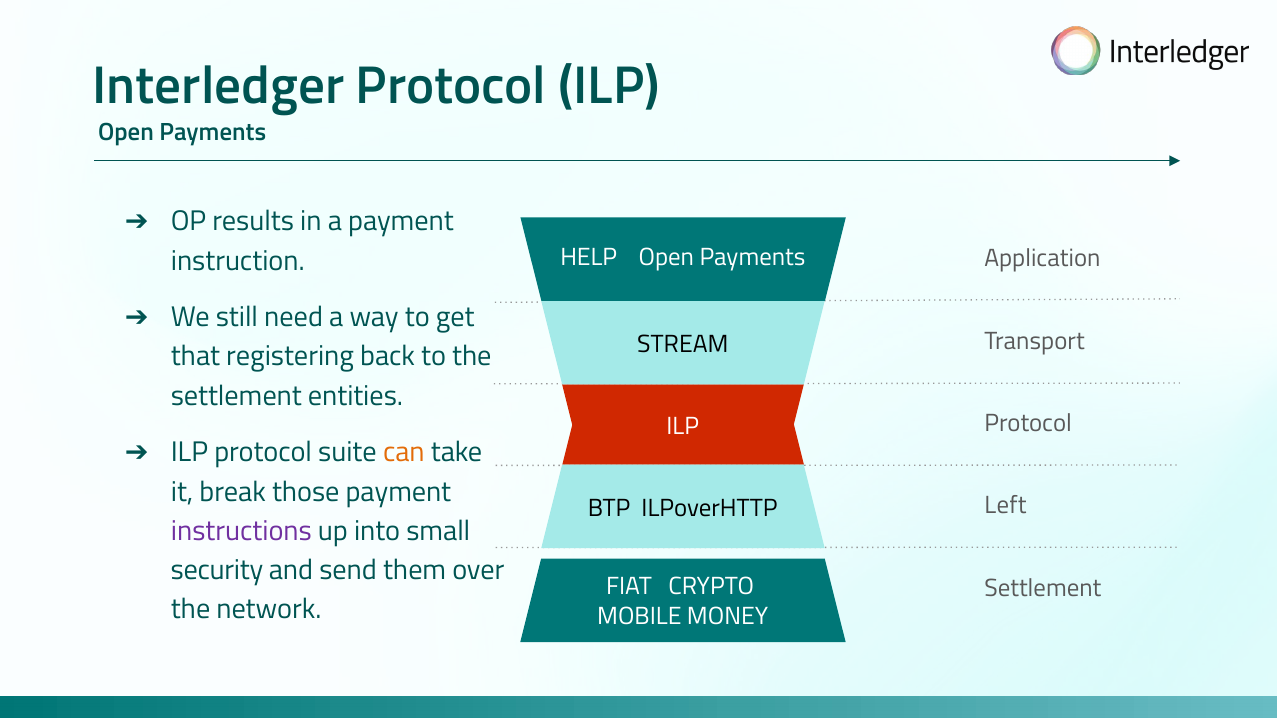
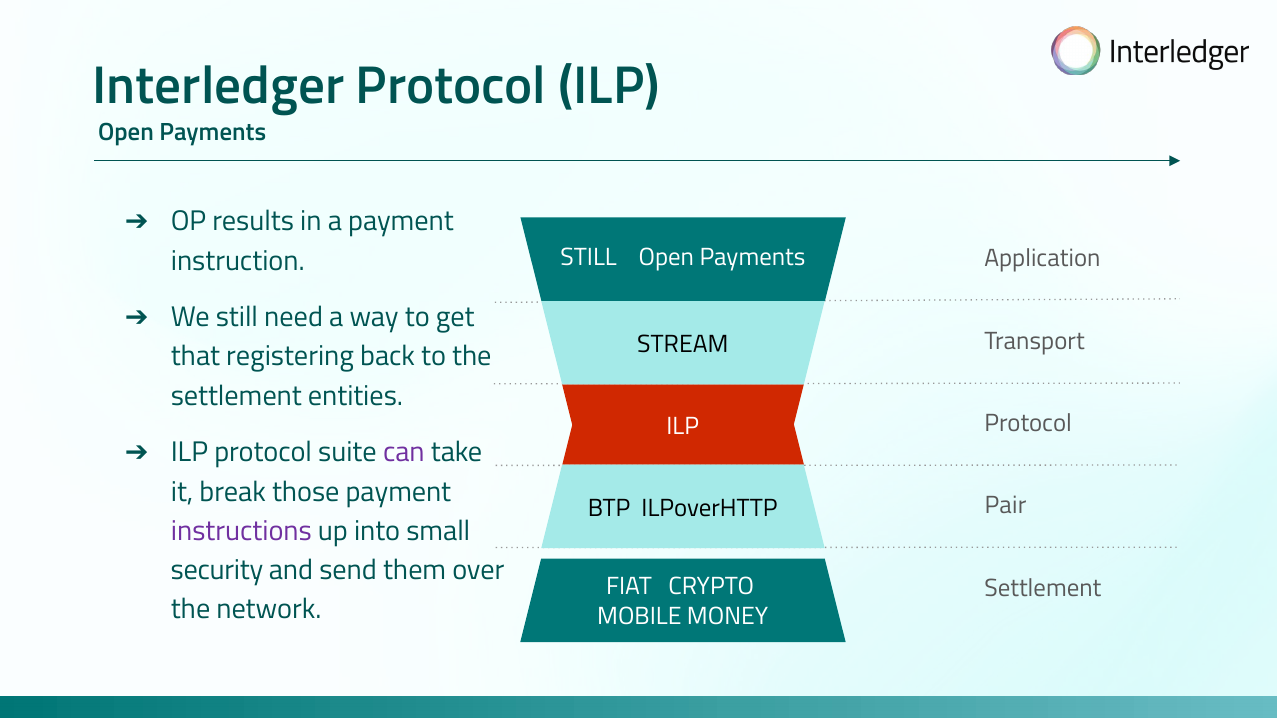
HELP: HELP -> STILL (589, 258)
can colour: orange -> purple (404, 453)
Left: Left -> Pair (1005, 506)
